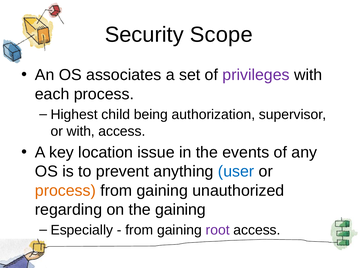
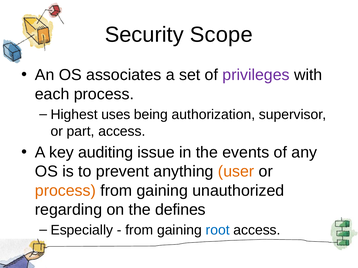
child: child -> uses (116, 115)
or with: with -> part (81, 131)
location: location -> auditing (106, 153)
user colour: blue -> orange (236, 172)
the gaining: gaining -> defines (180, 210)
root colour: purple -> blue (218, 231)
